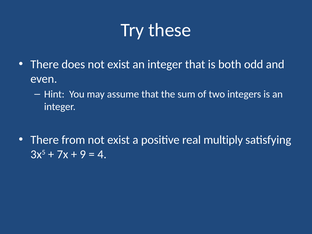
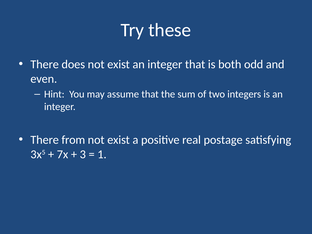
multiply: multiply -> postage (223, 140)
9: 9 -> 3 (83, 154)
4: 4 -> 1 (102, 154)
